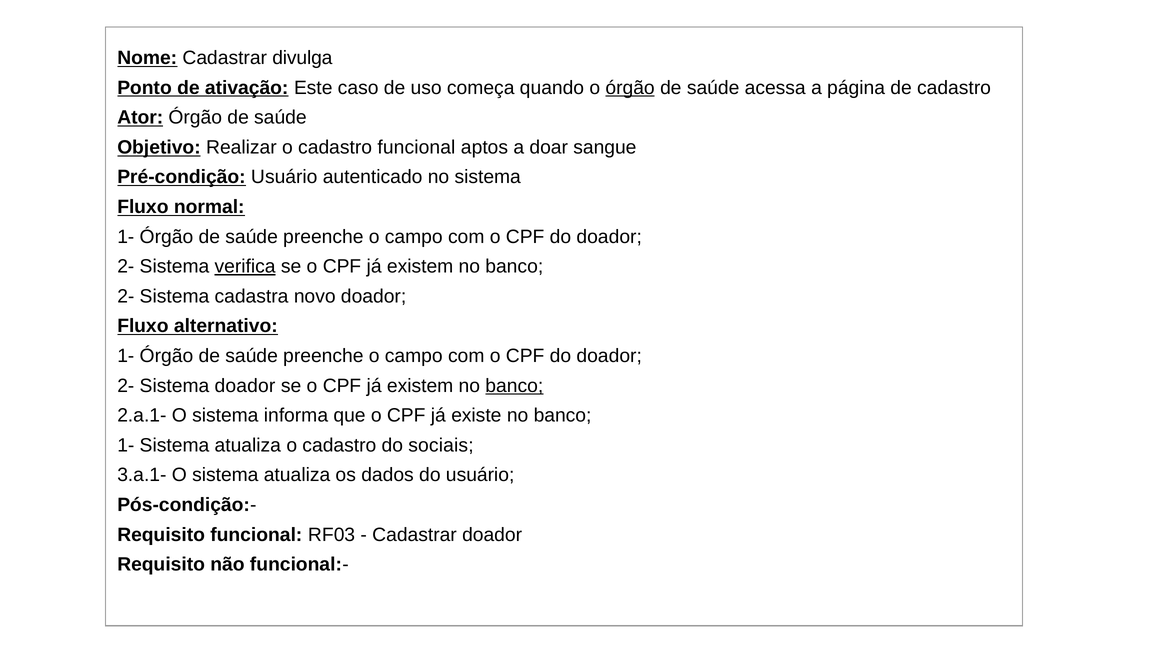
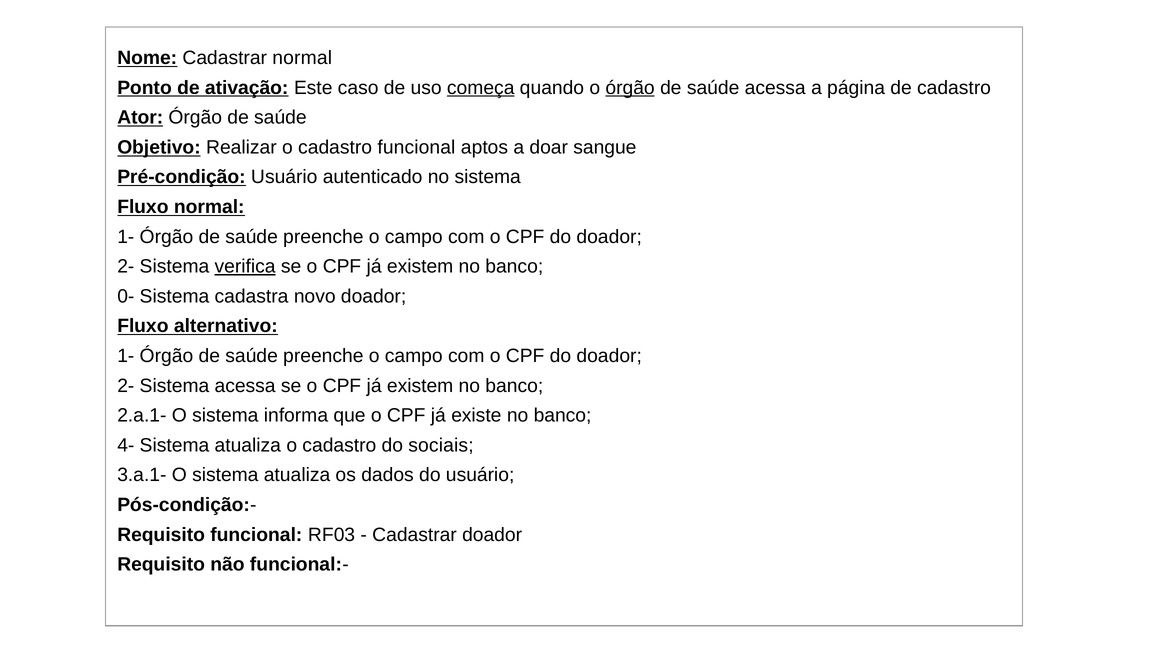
Cadastrar divulga: divulga -> normal (302, 58)
começa underline: none -> present (481, 88)
2-: 2- -> 0- (126, 296)
Sistema doador: doador -> acessa (245, 386)
banco underline: present -> none (514, 386)
1-: 1- -> 4- (126, 446)
